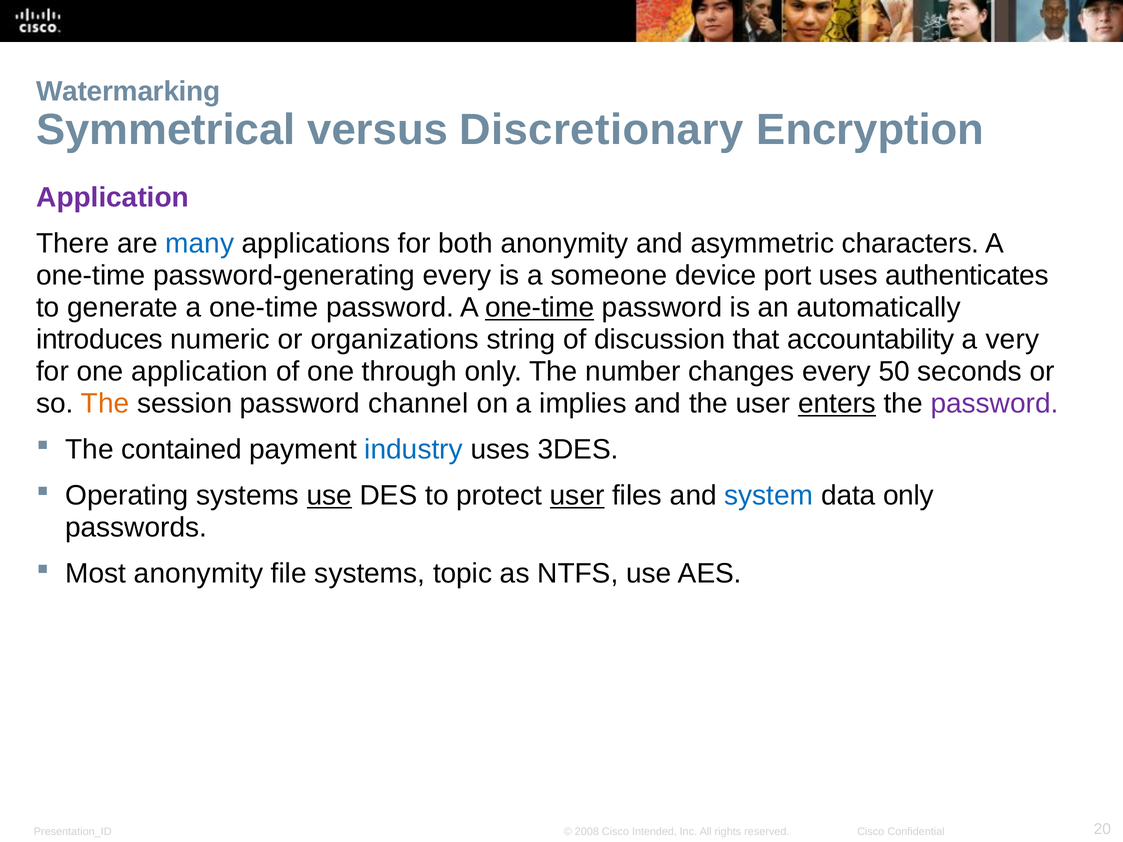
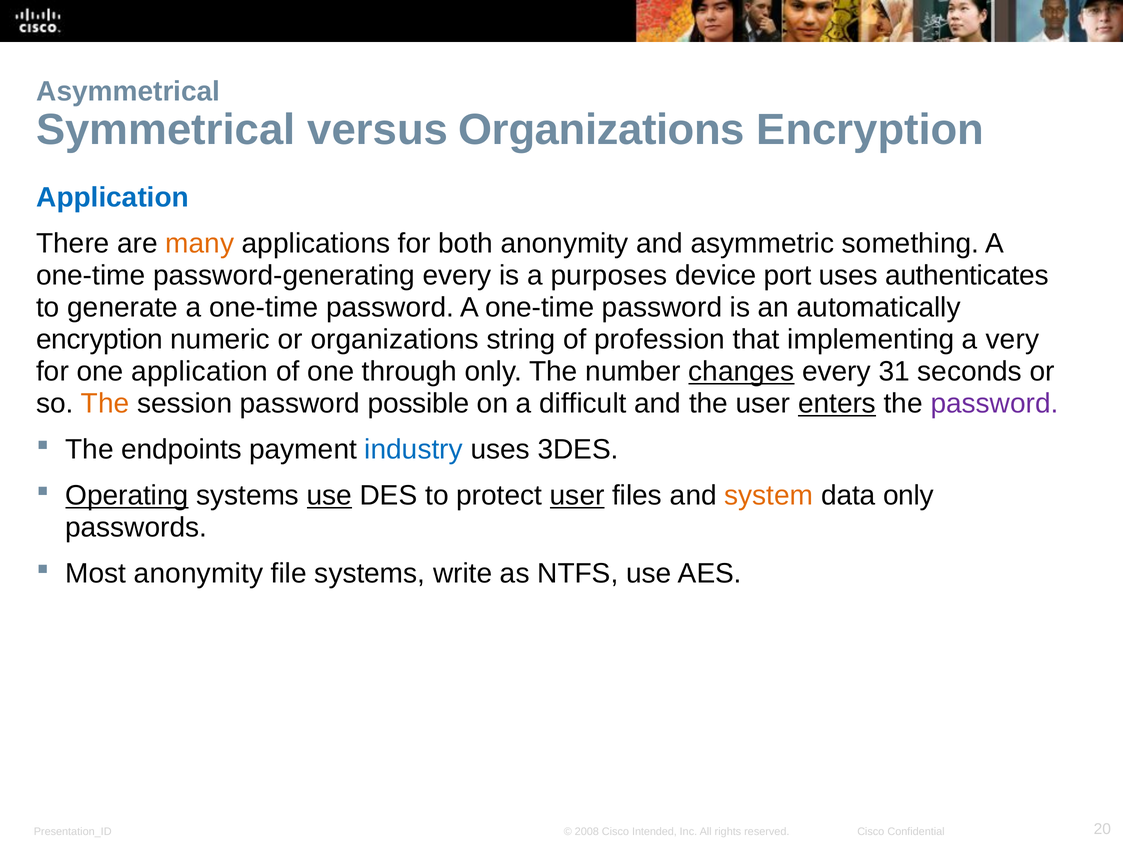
Watermarking: Watermarking -> Asymmetrical (128, 91)
versus Discretionary: Discretionary -> Organizations (602, 130)
Application colour: purple -> blue (113, 198)
many colour: blue -> orange (200, 244)
characters: characters -> something (910, 244)
someone: someone -> purposes (609, 276)
one-time underline: present -> none (540, 308)
introduces: introduces -> encryption (100, 340)
discussion: discussion -> profession (660, 340)
accountability: accountability -> implementing (871, 340)
changes underline: none -> present (741, 372)
50: 50 -> 31 (894, 372)
channel: channel -> possible (419, 404)
implies: implies -> difficult (583, 404)
contained: contained -> endpoints (182, 450)
Operating underline: none -> present (127, 496)
system colour: blue -> orange (769, 496)
topic: topic -> write (463, 574)
